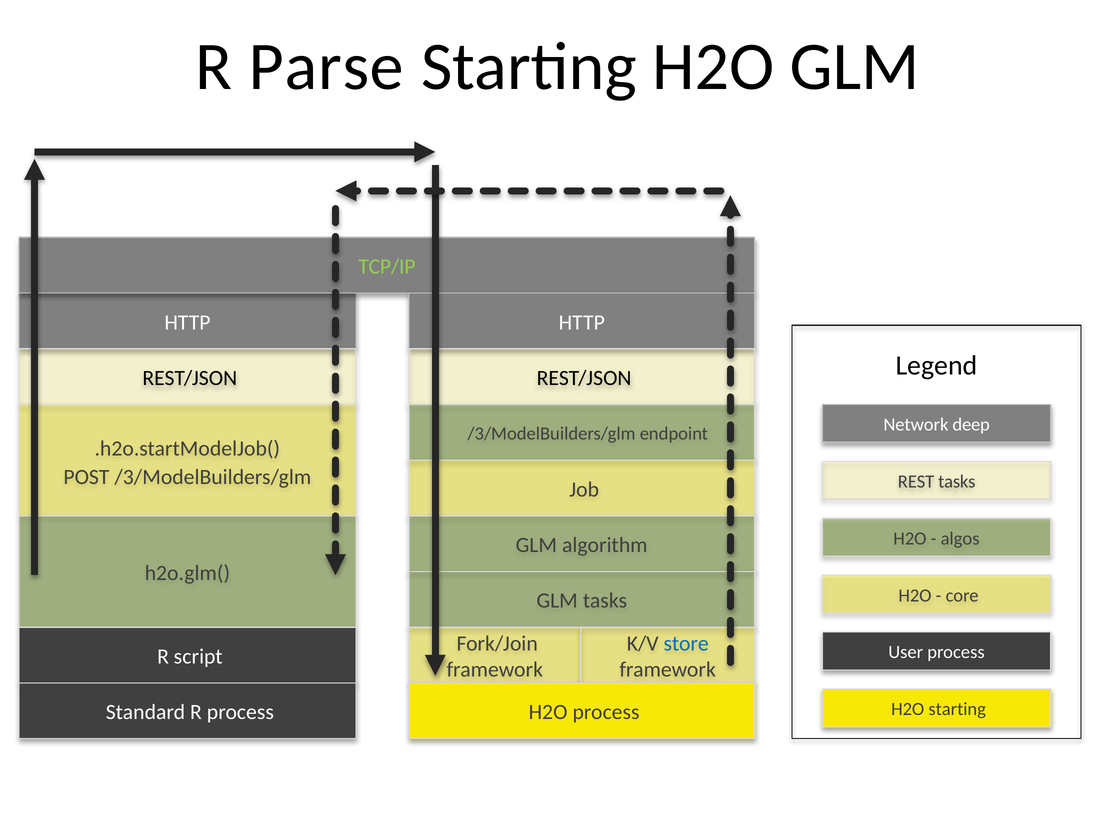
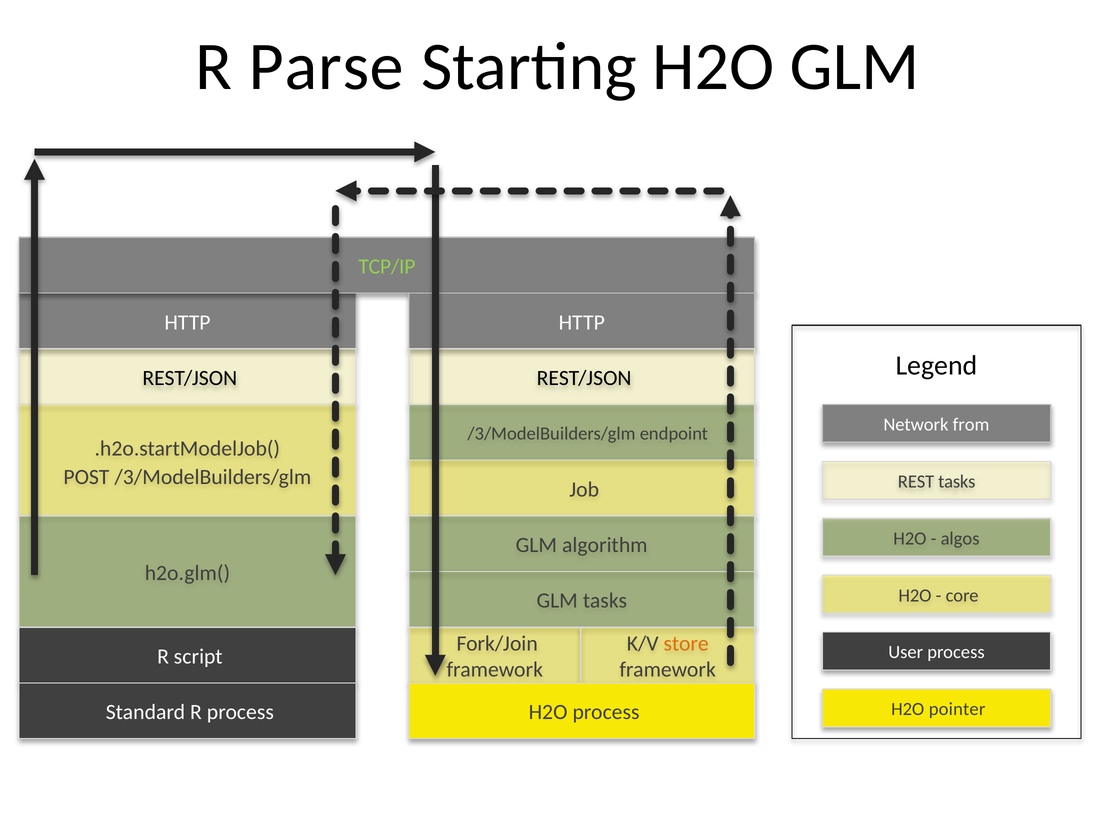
deep: deep -> from (971, 425)
store colour: blue -> orange (686, 644)
H2O starting: starting -> pointer (957, 709)
